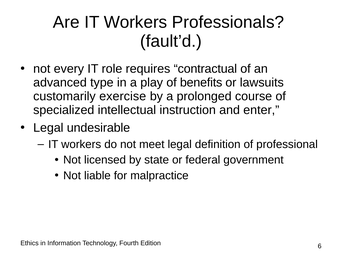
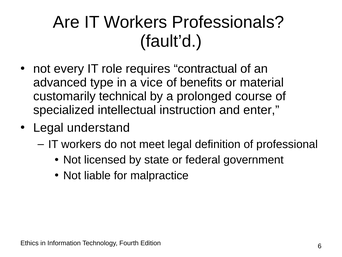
play: play -> vice (152, 82)
lawsuits: lawsuits -> material (262, 82)
exercise: exercise -> technical (123, 96)
undesirable: undesirable -> understand (98, 127)
